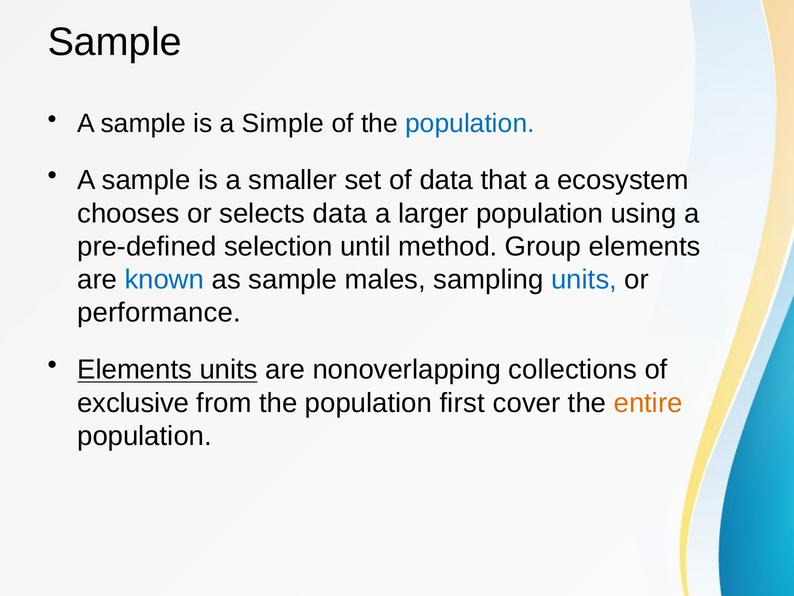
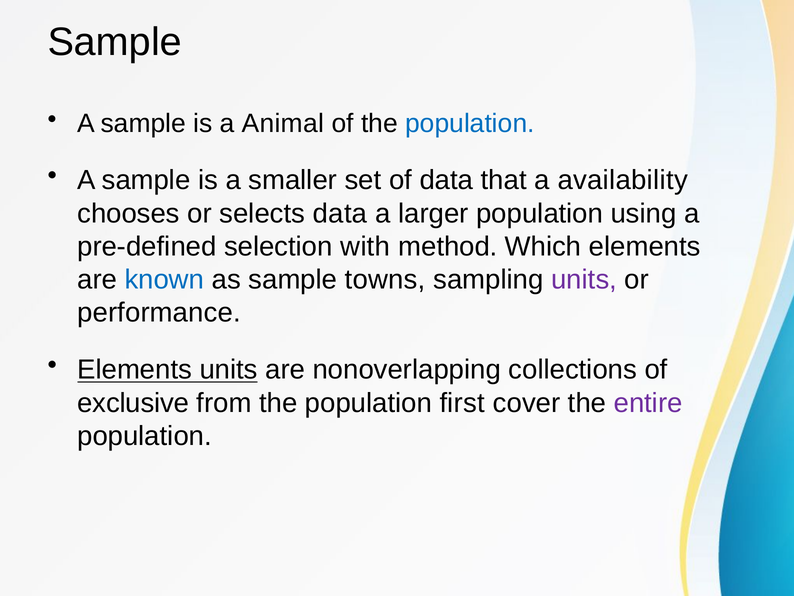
Simple: Simple -> Animal (283, 124)
ecosystem: ecosystem -> availability (623, 180)
until: until -> with (365, 246)
Group: Group -> Which (543, 246)
males: males -> towns (385, 279)
units colour: blue -> purple (584, 279)
entire colour: orange -> purple (648, 403)
